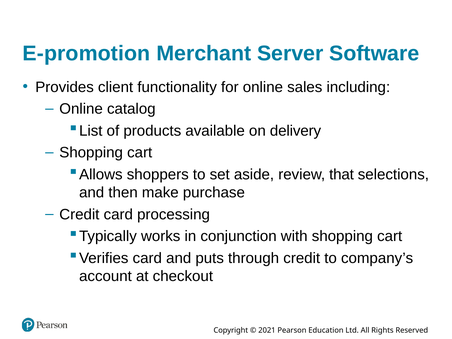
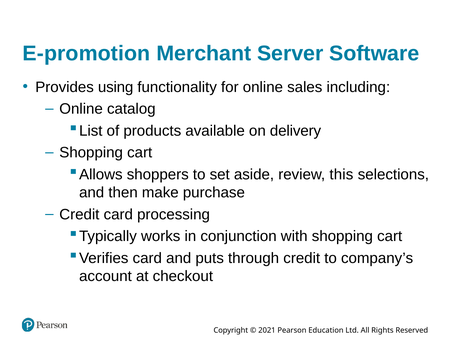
client: client -> using (116, 87)
that: that -> this (341, 174)
